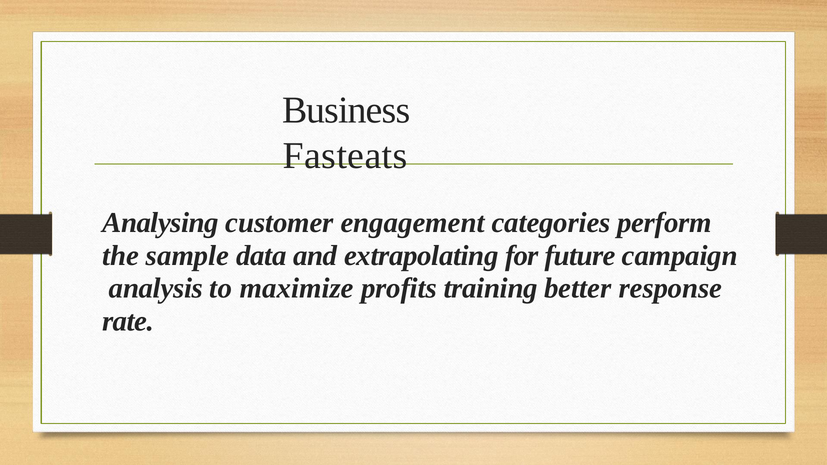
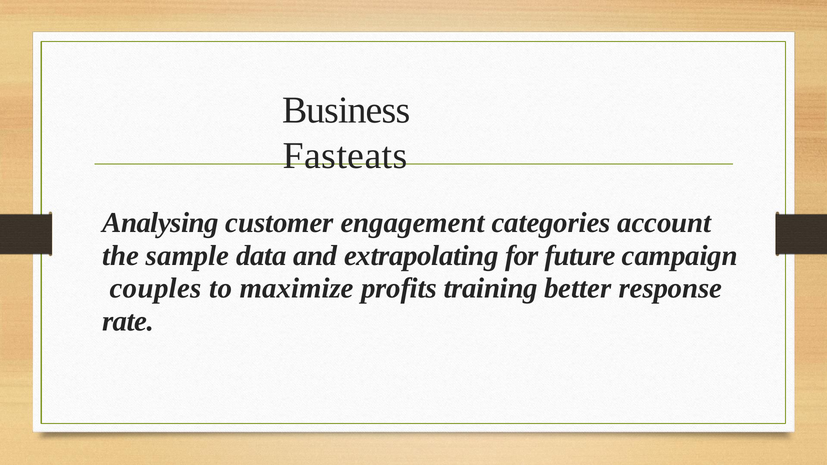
perform: perform -> account (664, 223)
analysis: analysis -> couples (156, 289)
